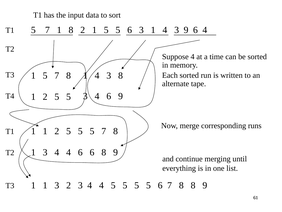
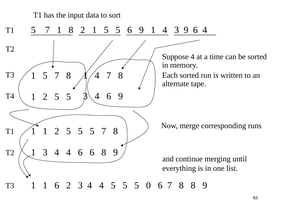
5 6 3: 3 -> 9 (141, 30)
3: 3 -> 7 (109, 75)
1 1 3: 3 -> 6 (57, 185)
5 5 5 5: 5 -> 0 (148, 185)
